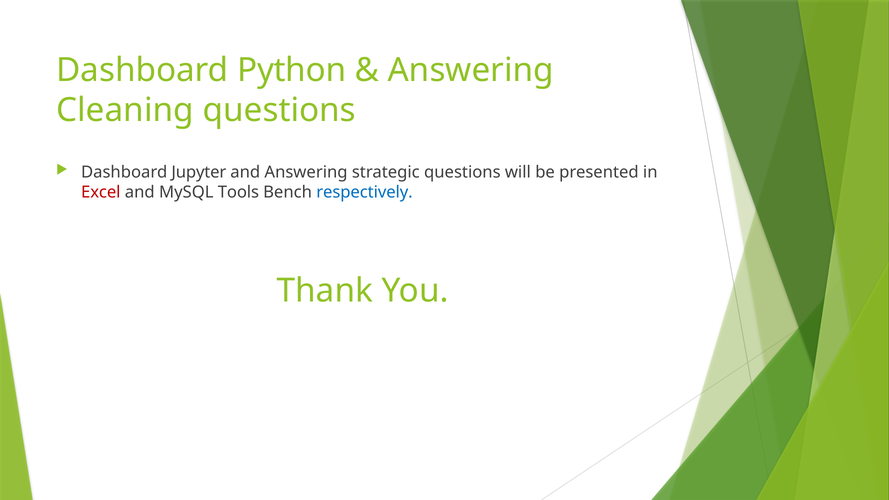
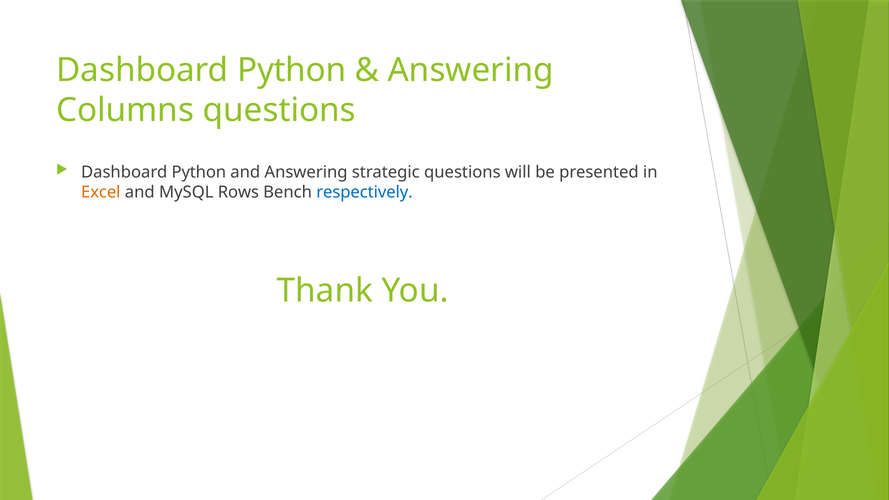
Cleaning: Cleaning -> Columns (125, 110)
Jupyter: Jupyter -> Python (199, 172)
Excel colour: red -> orange (101, 192)
Tools: Tools -> Rows (238, 192)
